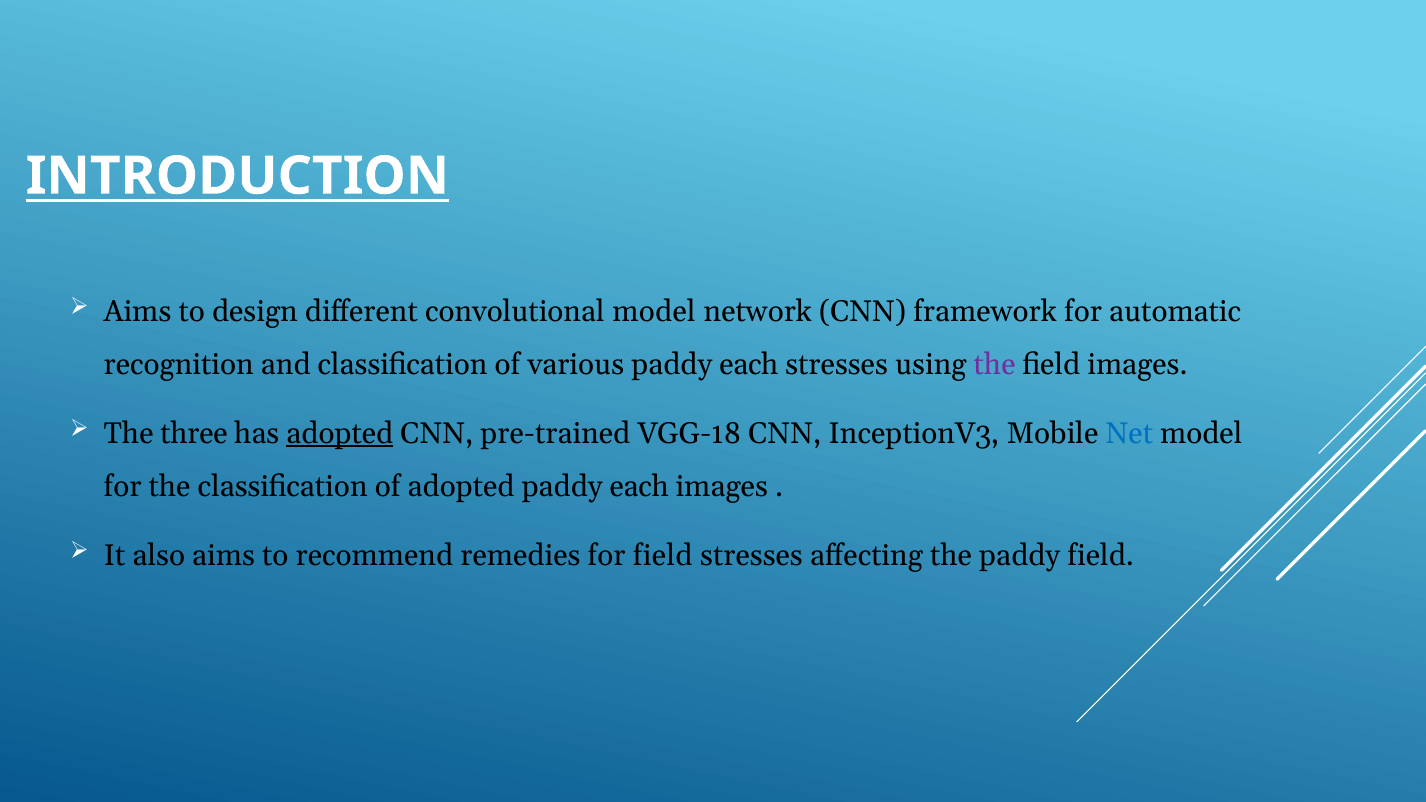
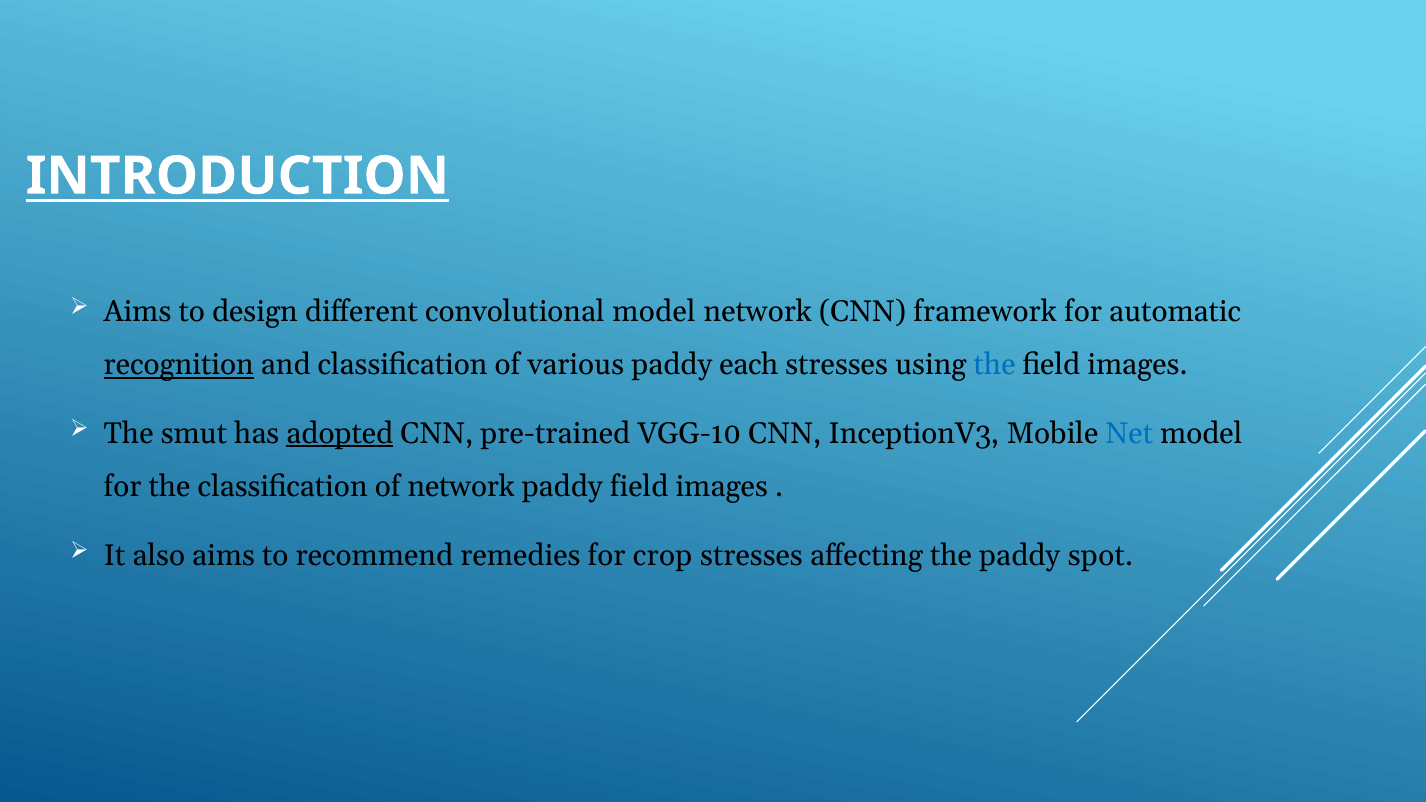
recognition underline: none -> present (179, 365)
the colour: purple -> blue (995, 365)
three: three -> smut (194, 433)
VGG-18: VGG-18 -> VGG-10 (689, 433)
of adopted: adopted -> network (461, 487)
each: each -> field (639, 487)
for field: field -> crop (663, 555)
paddy field: field -> spot (1100, 555)
